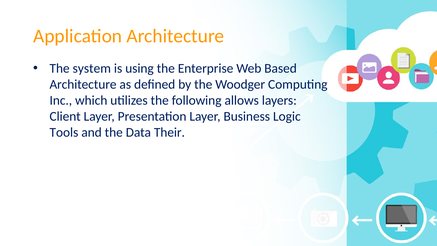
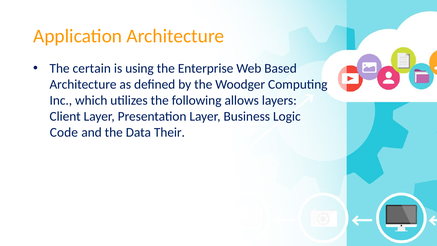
system: system -> certain (92, 68)
Tools: Tools -> Code (64, 132)
